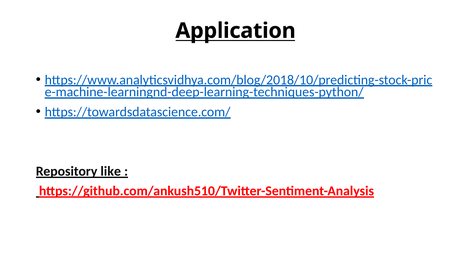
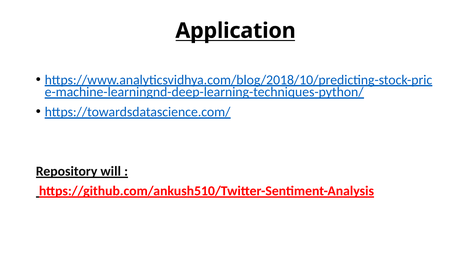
like: like -> will (111, 171)
